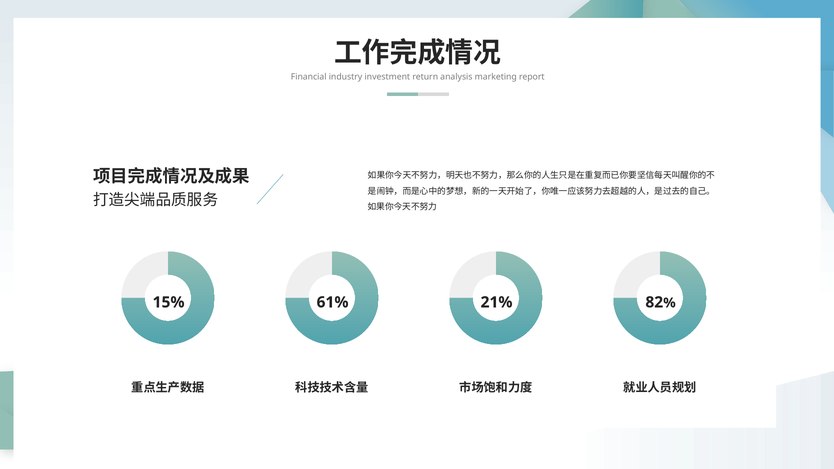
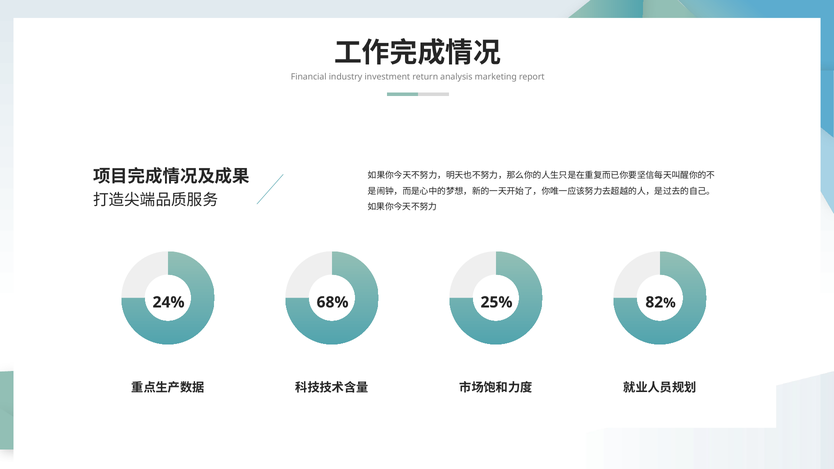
15%: 15% -> 24% (169, 302)
61%: 61% -> 68% (333, 302)
21%: 21% -> 25% (497, 302)
